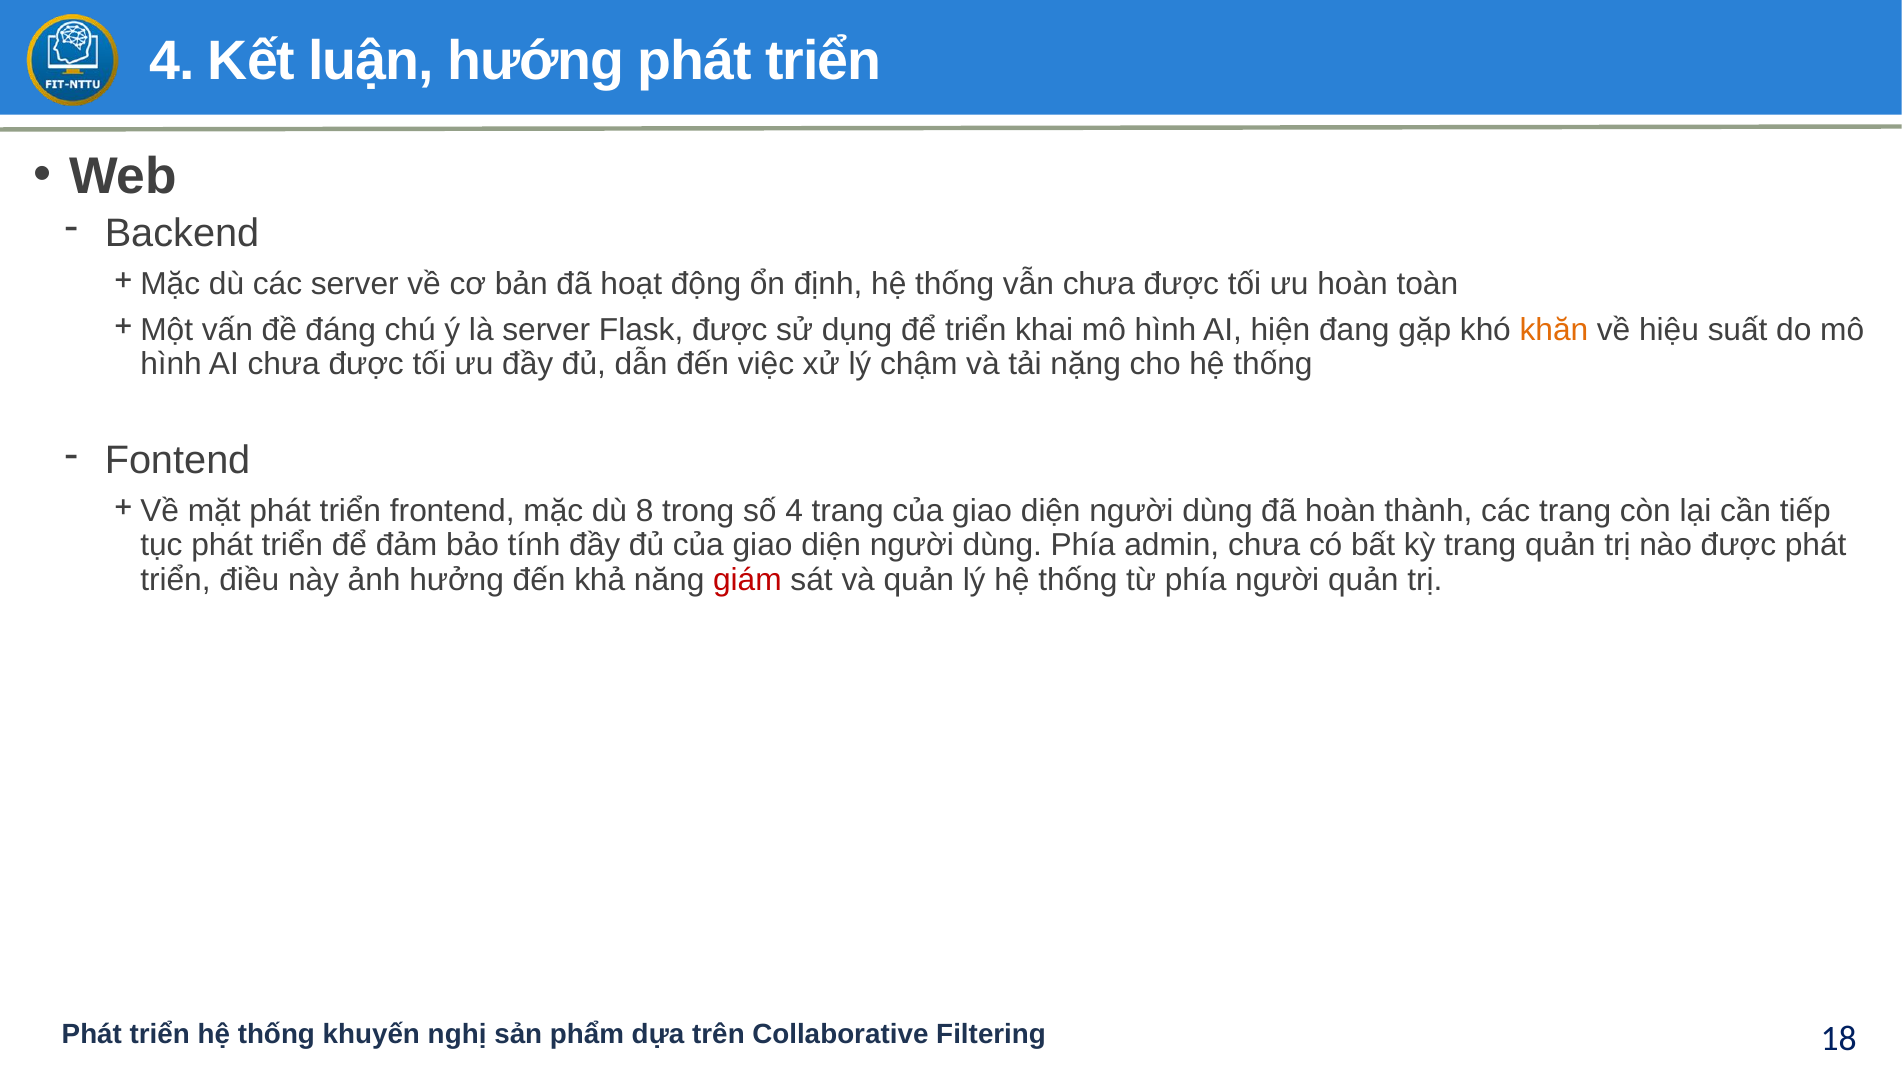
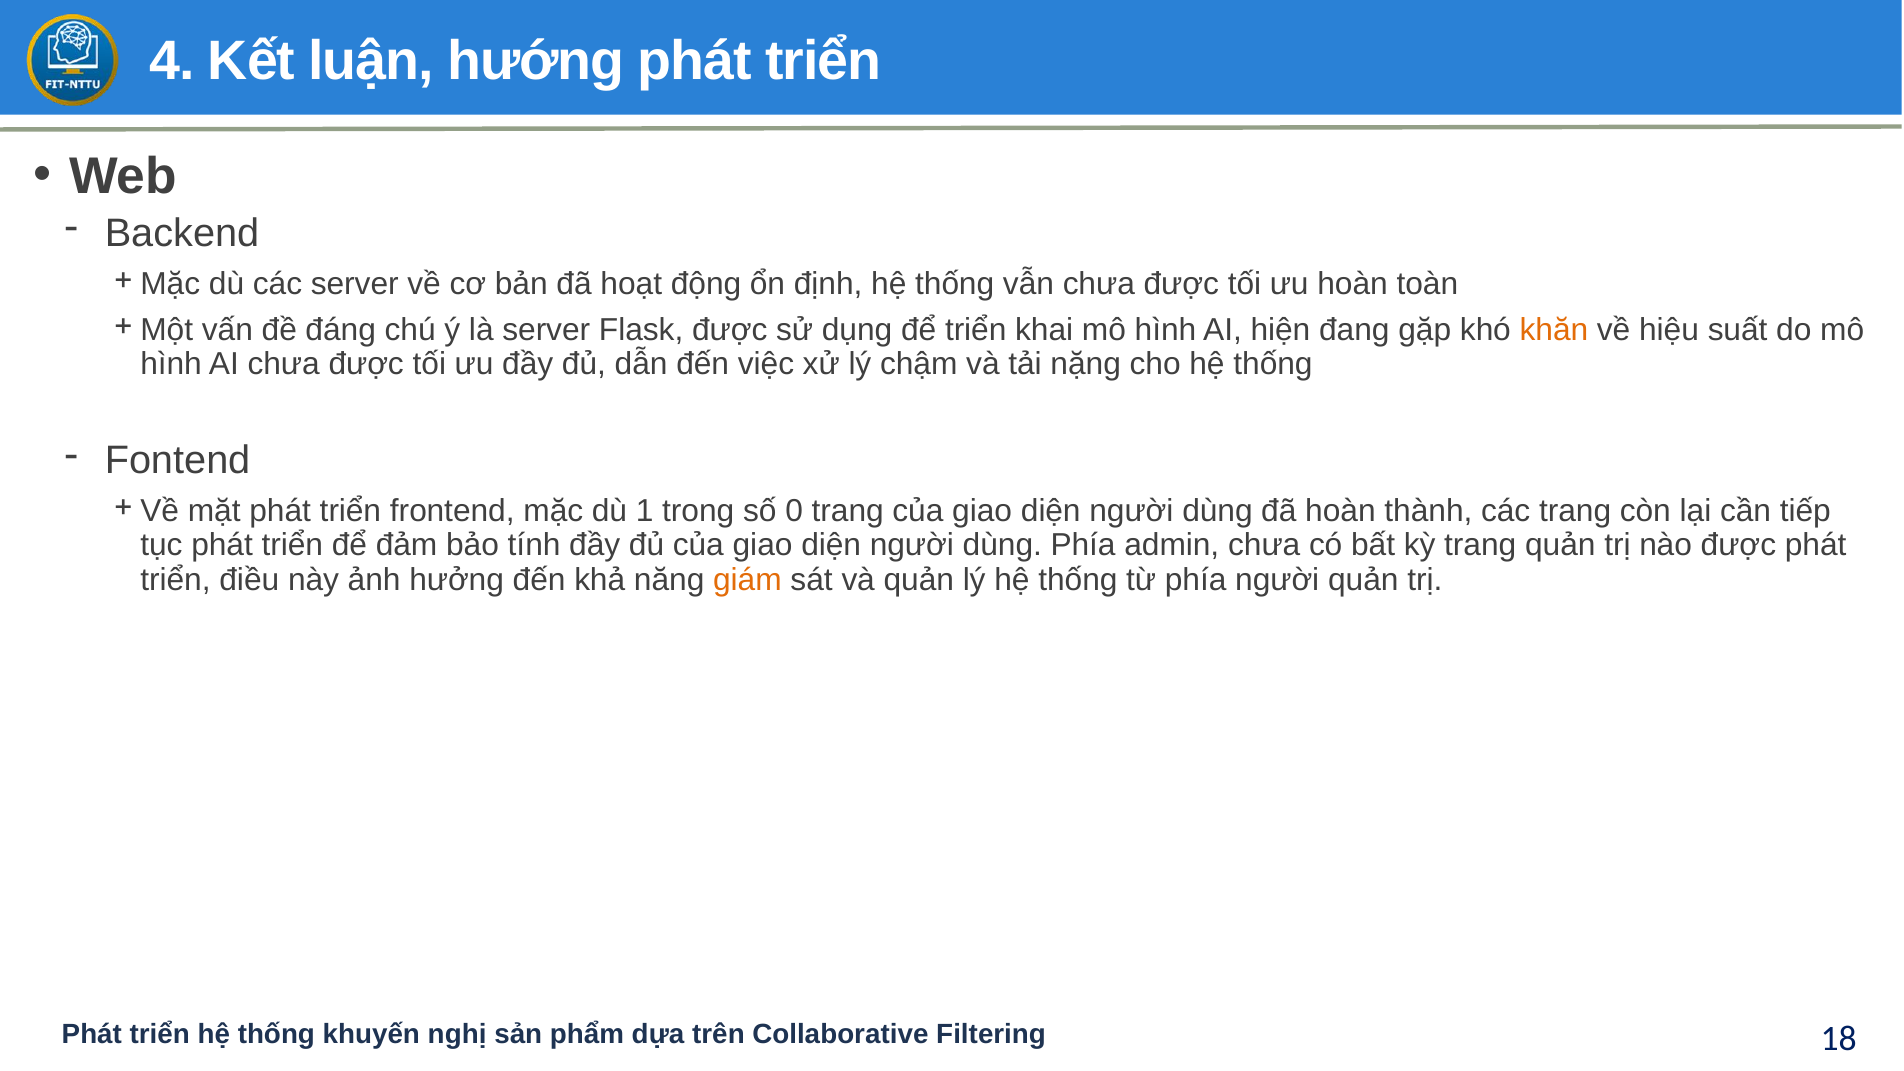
8: 8 -> 1 (645, 511)
số 4: 4 -> 0 (794, 511)
giám colour: red -> orange (747, 580)
